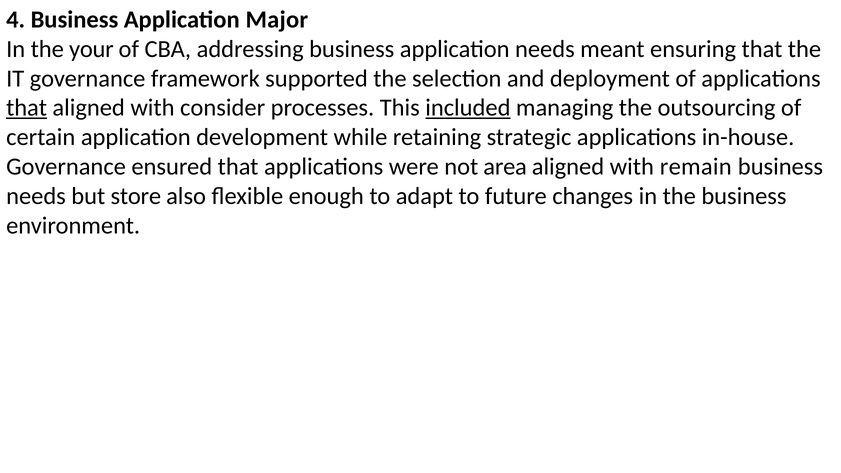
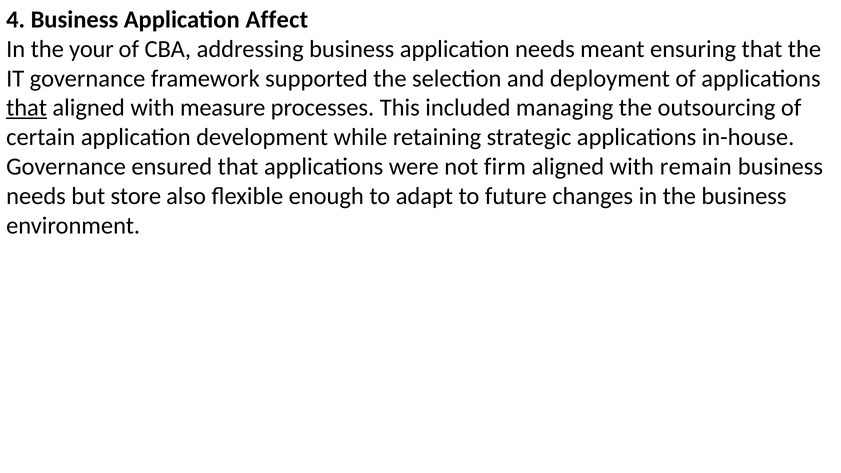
Major: Major -> Affect (277, 20)
consider: consider -> measure (223, 108)
included underline: present -> none (468, 108)
area: area -> firm (505, 167)
